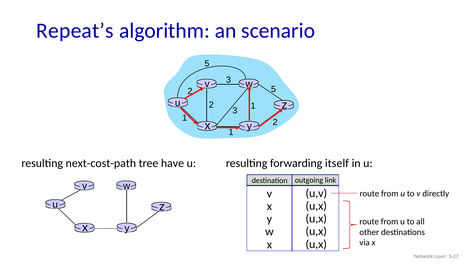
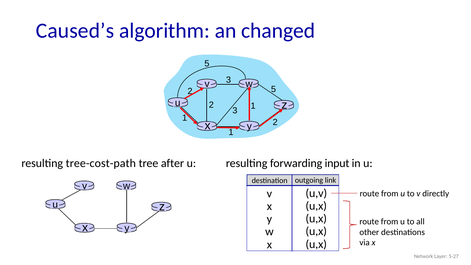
Repeat’s: Repeat’s -> Caused’s (75, 31)
scenario: scenario -> changed (278, 31)
next-cost-path: next-cost-path -> tree-cost-path (101, 163)
have: have -> after (172, 163)
itself: itself -> input (337, 163)
